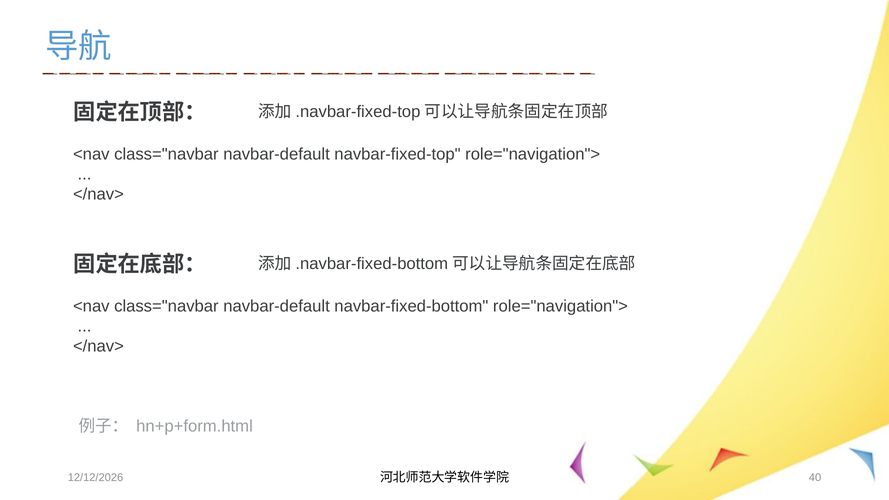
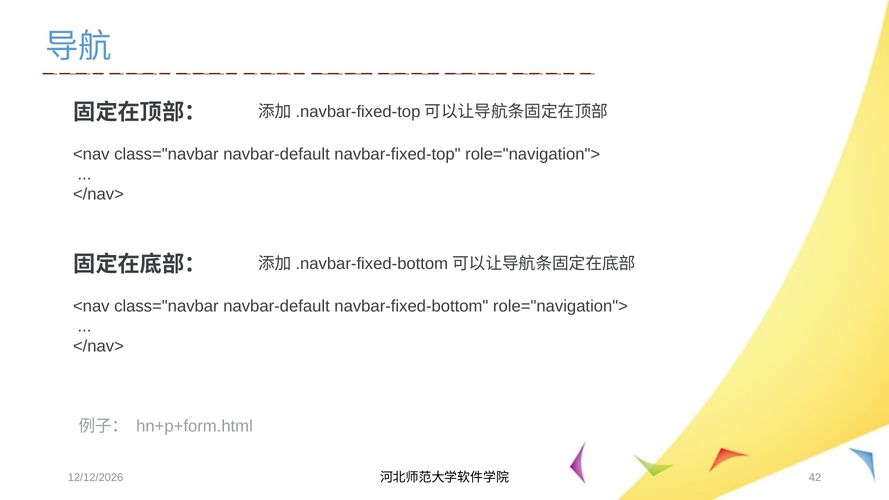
40: 40 -> 42 (815, 478)
